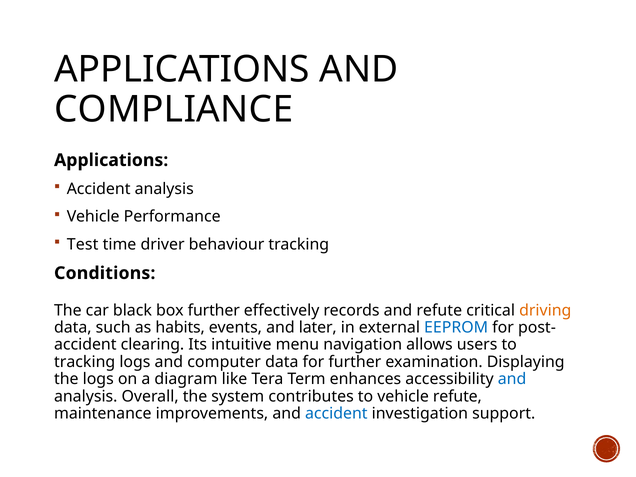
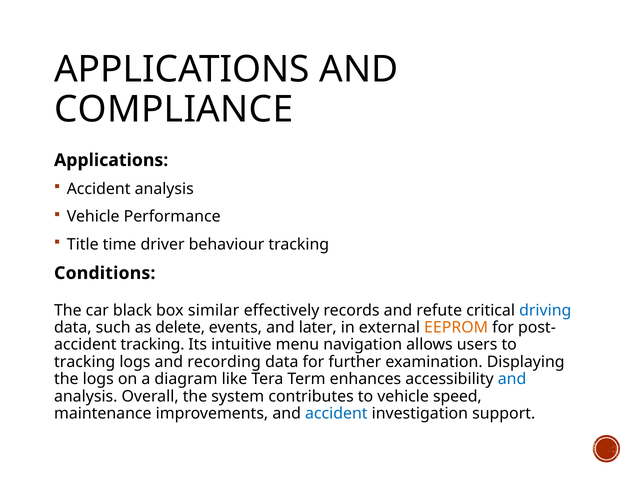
Test: Test -> Title (83, 244)
box further: further -> similar (214, 310)
driving colour: orange -> blue (545, 310)
habits: habits -> delete (180, 328)
EEPROM colour: blue -> orange (456, 328)
accident clearing: clearing -> tracking (153, 345)
computer: computer -> recording (224, 362)
vehicle refute: refute -> speed (457, 396)
